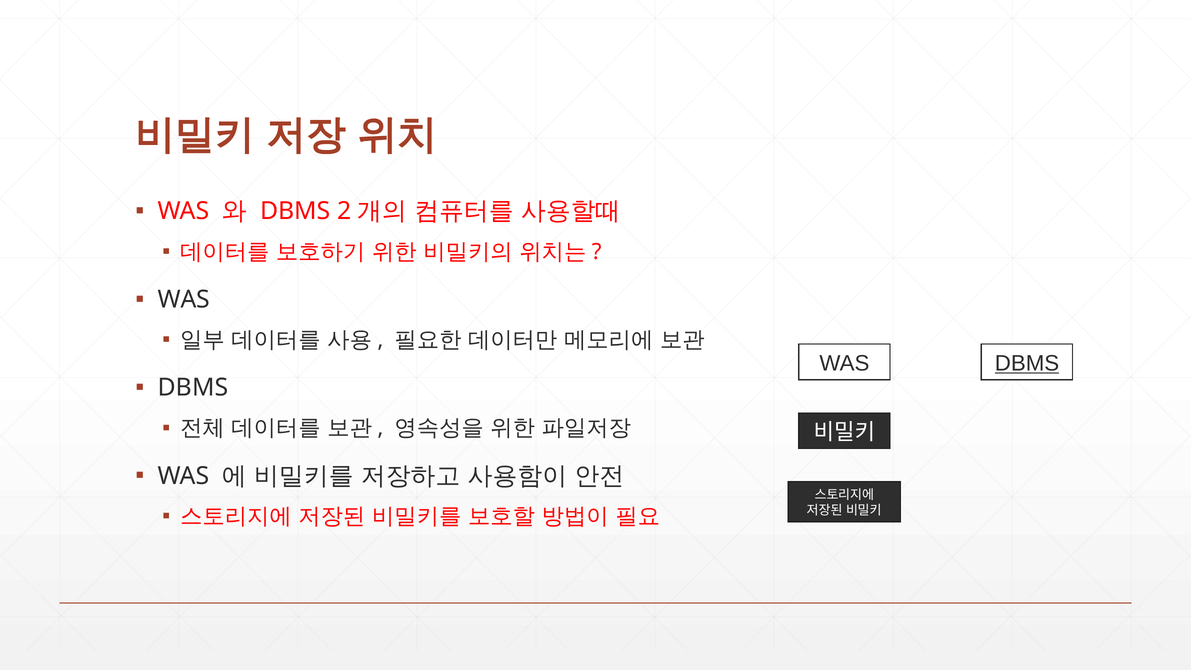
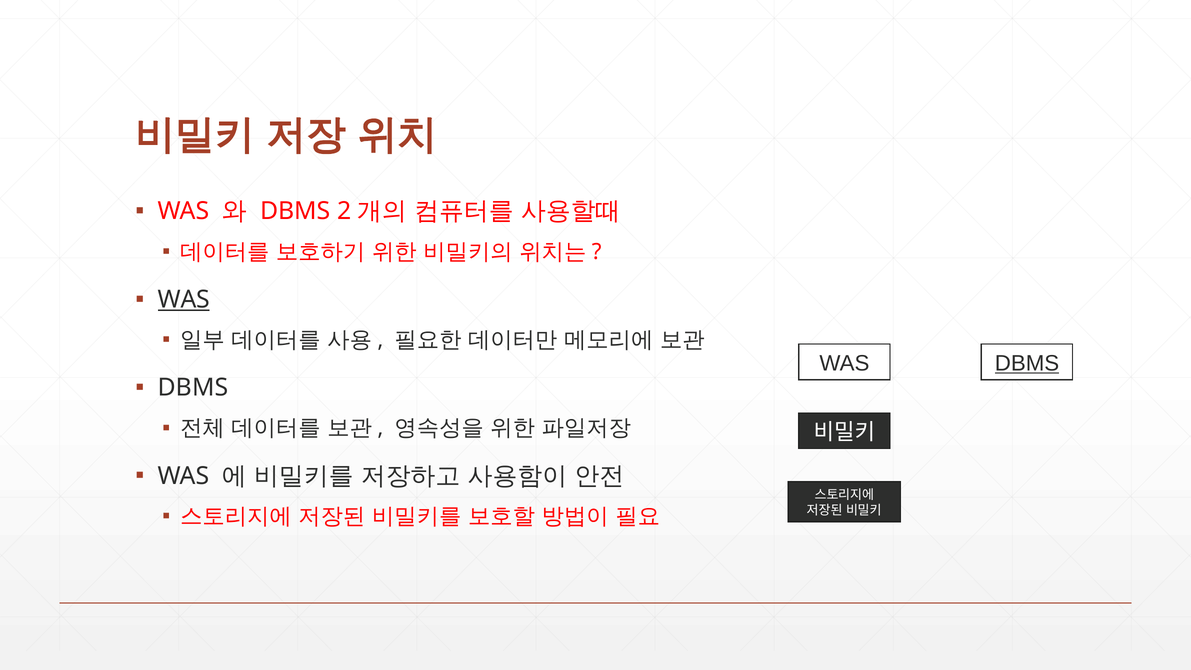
WAS underline: none -> present (184, 299)
